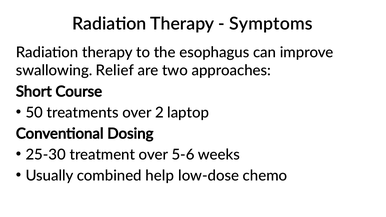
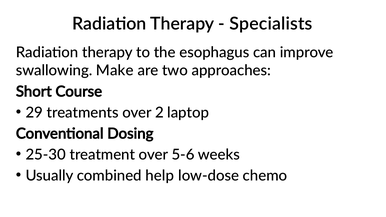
Symptoms: Symptoms -> Specialists (271, 24)
Relief: Relief -> Make (115, 71)
50: 50 -> 29 (34, 113)
